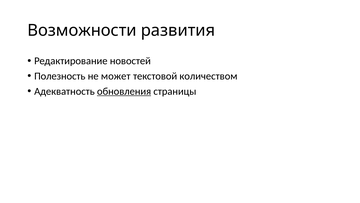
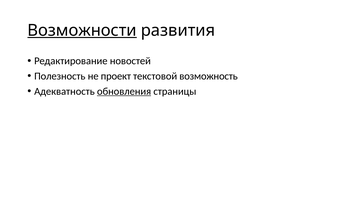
Возможности underline: none -> present (82, 30)
может: может -> проект (116, 76)
количеством: количеством -> возможность (209, 76)
